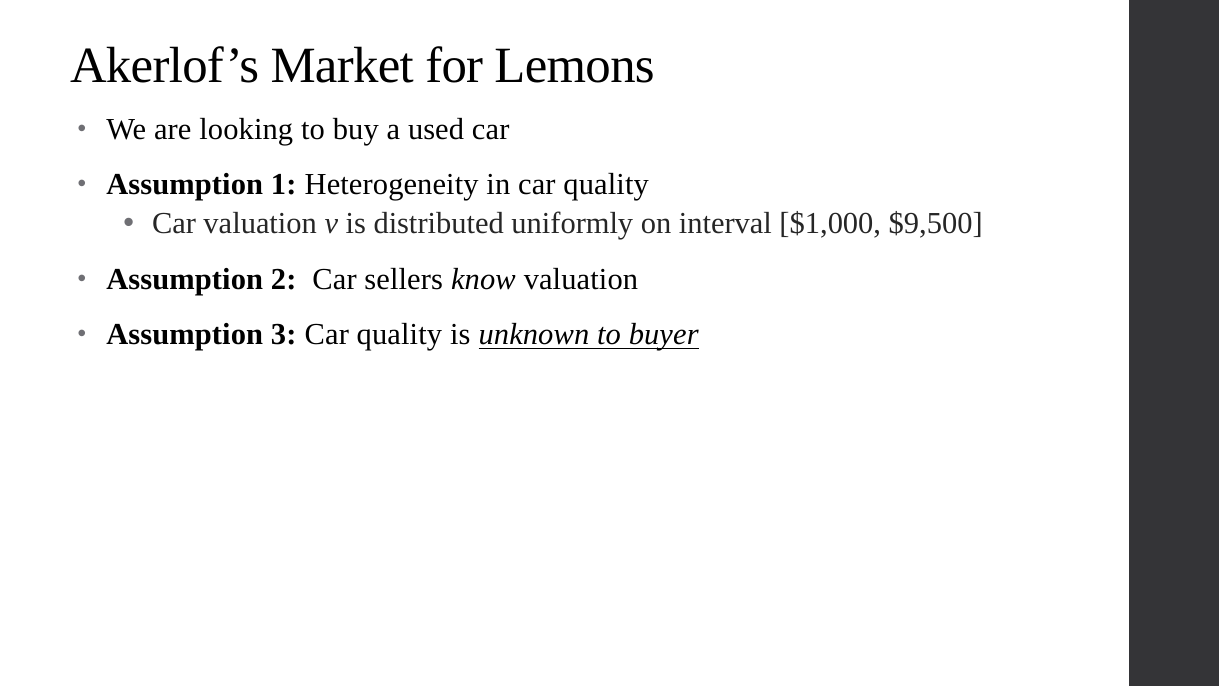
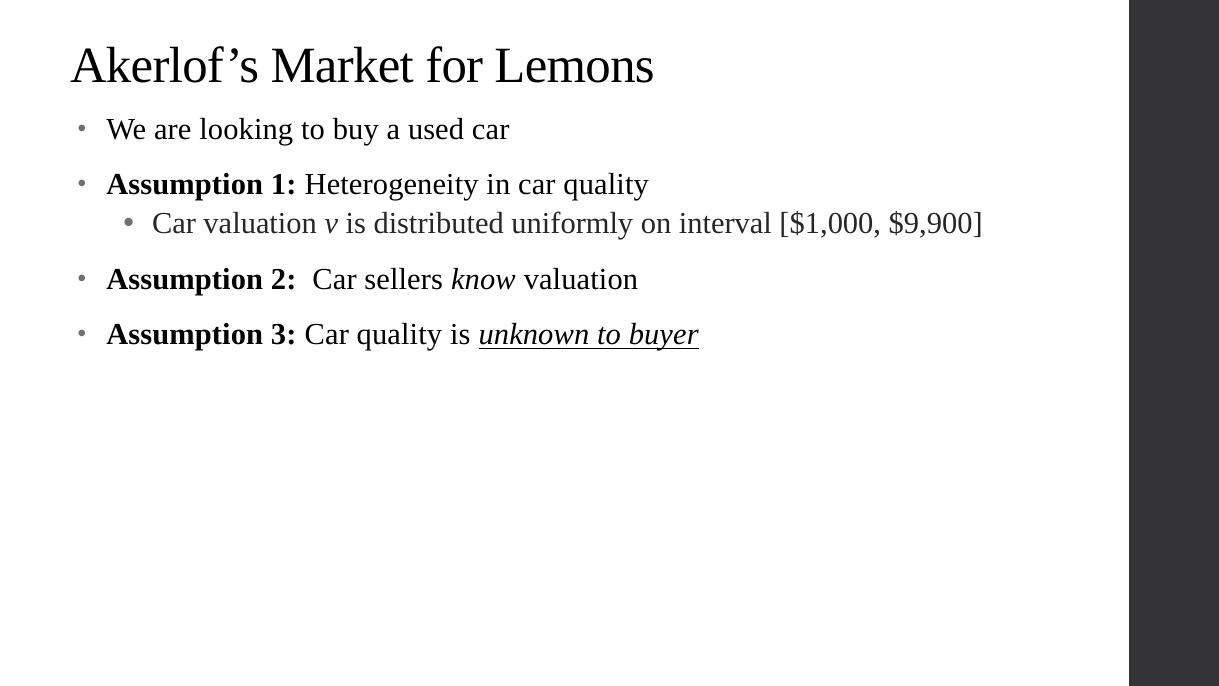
$9,500: $9,500 -> $9,900 (936, 224)
